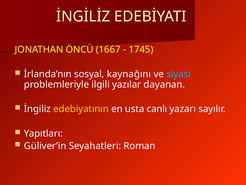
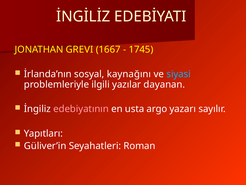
ÖNCÜ: ÖNCÜ -> GREVI (80, 49)
edebiyatının colour: yellow -> pink (81, 109)
canlı: canlı -> argo (157, 109)
